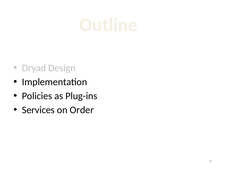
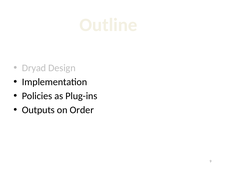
Services: Services -> Outputs (38, 110)
